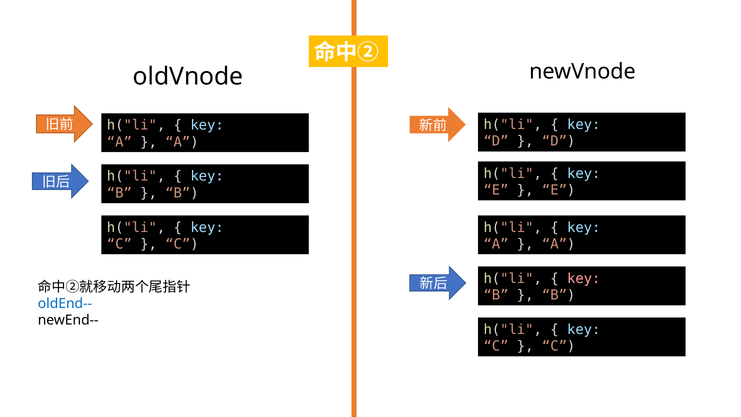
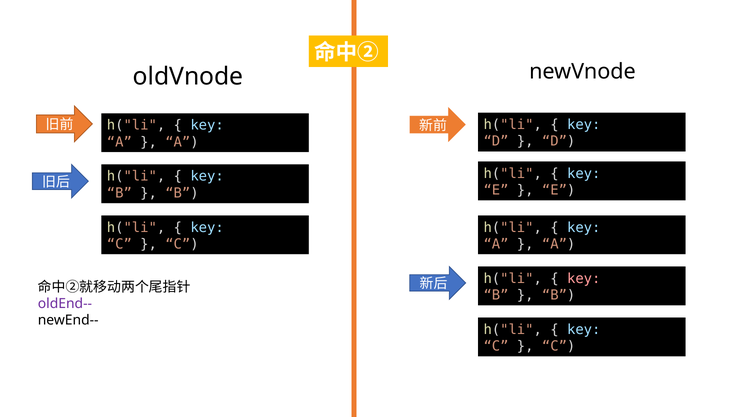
oldEnd-- colour: blue -> purple (65, 304)
